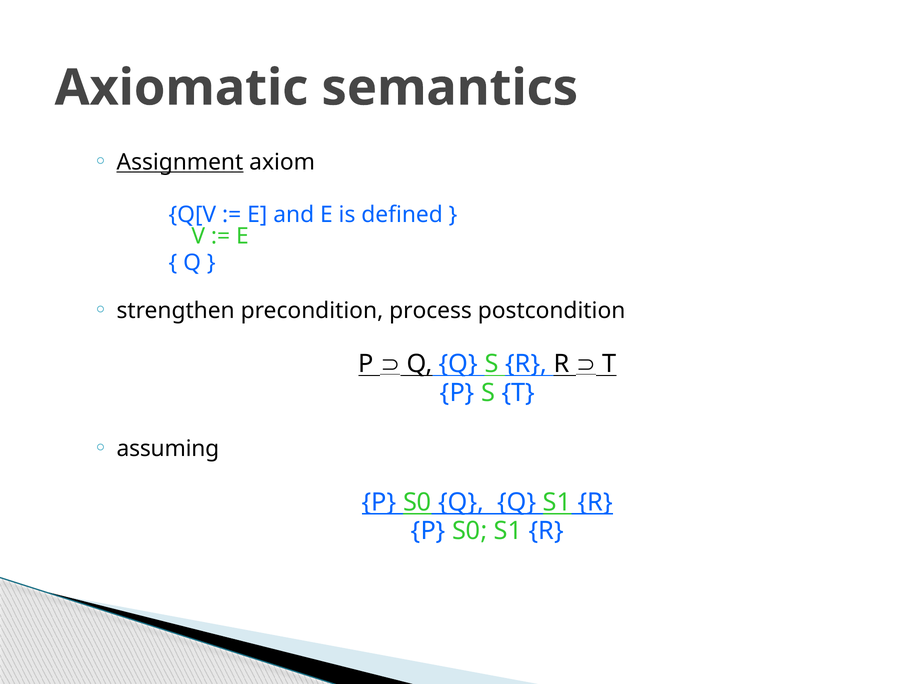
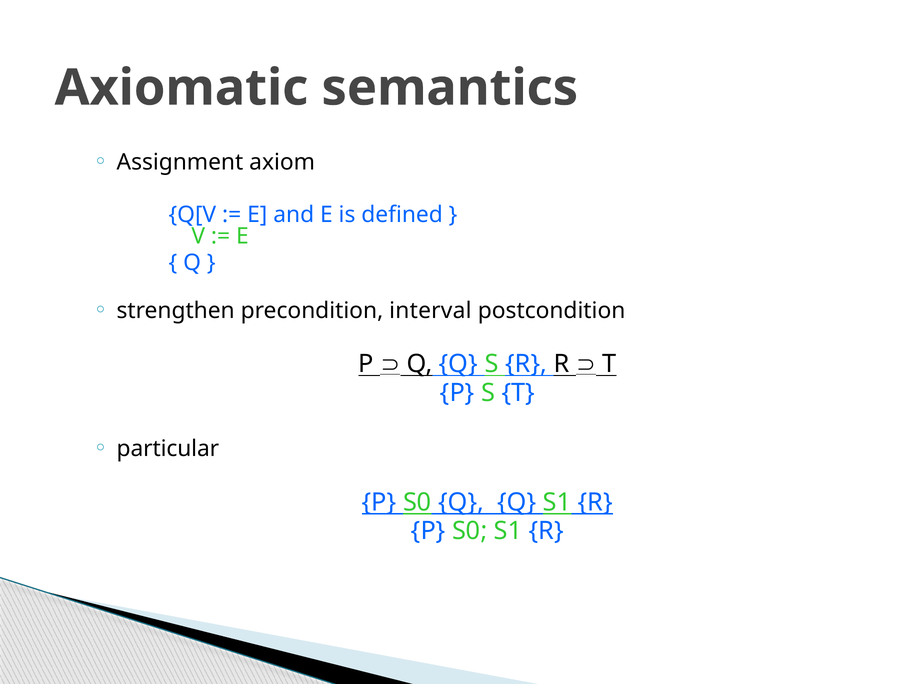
Assignment underline: present -> none (180, 162)
process: process -> interval (430, 311)
assuming: assuming -> particular (168, 449)
